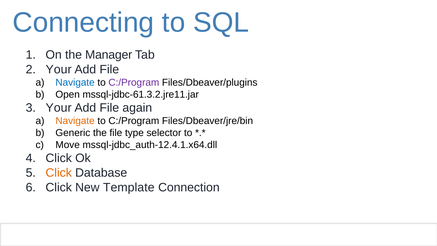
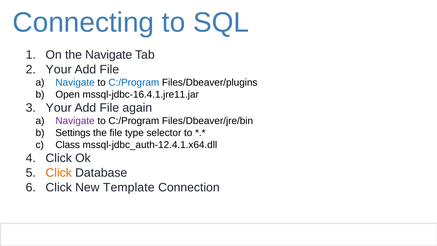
the Manager: Manager -> Navigate (109, 55)
C:/Program colour: purple -> blue (134, 83)
mssql-jdbc-61.3.2.jre11.jar: mssql-jdbc-61.3.2.jre11.jar -> mssql-jdbc-16.4.1.jre11.jar (141, 94)
Navigate colour: orange -> purple (75, 121)
Generic: Generic -> Settings (73, 133)
Move: Move -> Class (68, 145)
